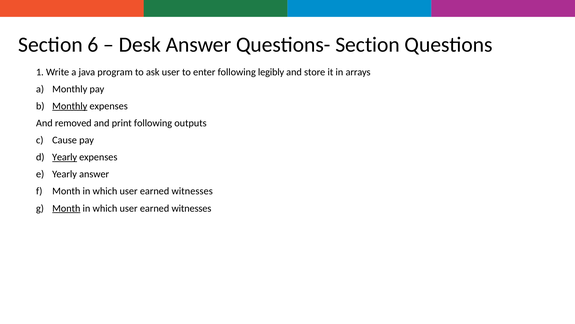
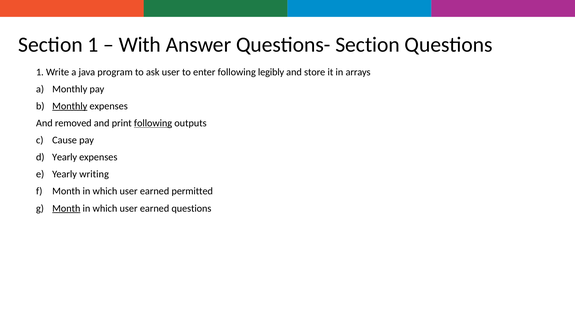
Section 6: 6 -> 1 (93, 45)
Desk: Desk -> With (140, 45)
following underline: none -> present (153, 123)
Yearly underline: present -> none (65, 157)
Yearly answer: answer -> writing (94, 174)
witnesses: witnesses -> permitted (192, 191)
witnesses: witnesses -> questions (191, 208)
